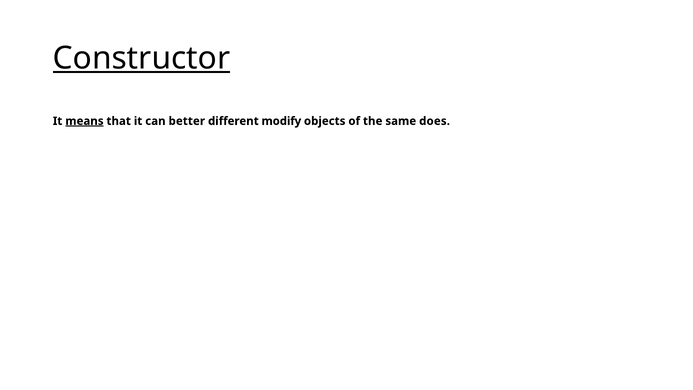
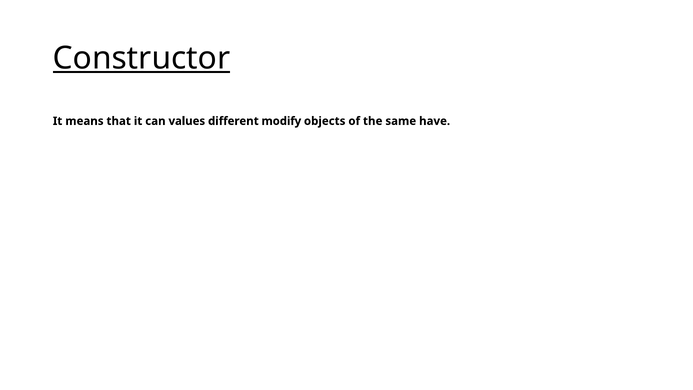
means underline: present -> none (84, 121)
better: better -> values (187, 121)
does: does -> have (435, 121)
